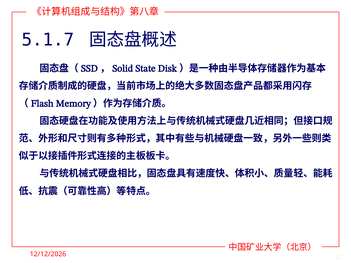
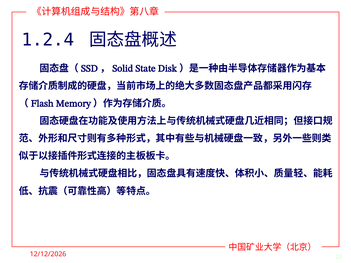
5.1.7: 5.1.7 -> 1.2.4 (48, 40)
